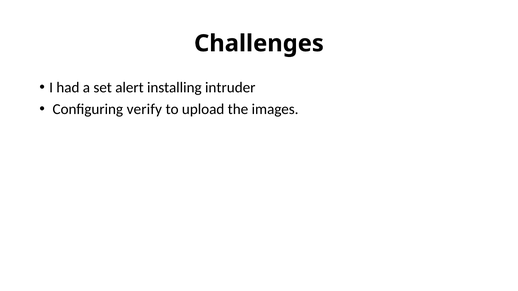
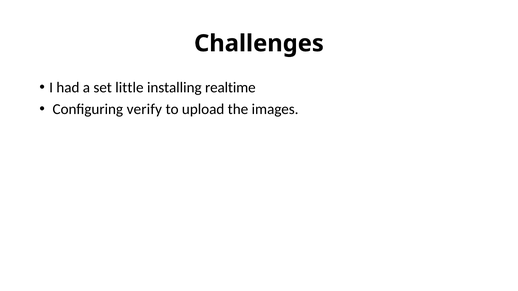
alert: alert -> little (129, 88)
intruder: intruder -> realtime (230, 88)
